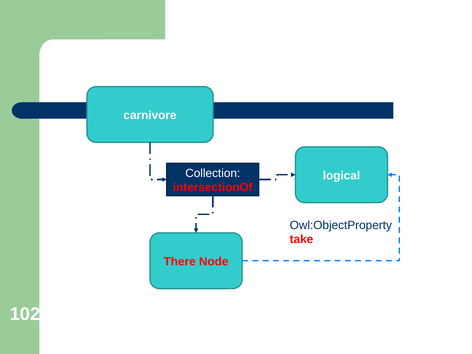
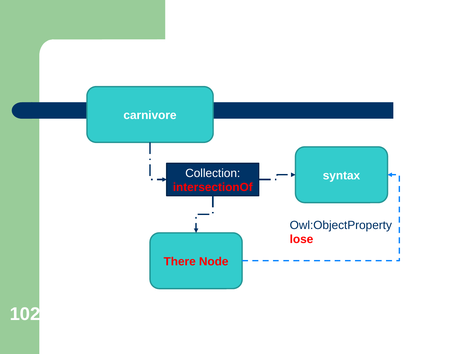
logical: logical -> syntax (341, 176)
take: take -> lose (302, 239)
